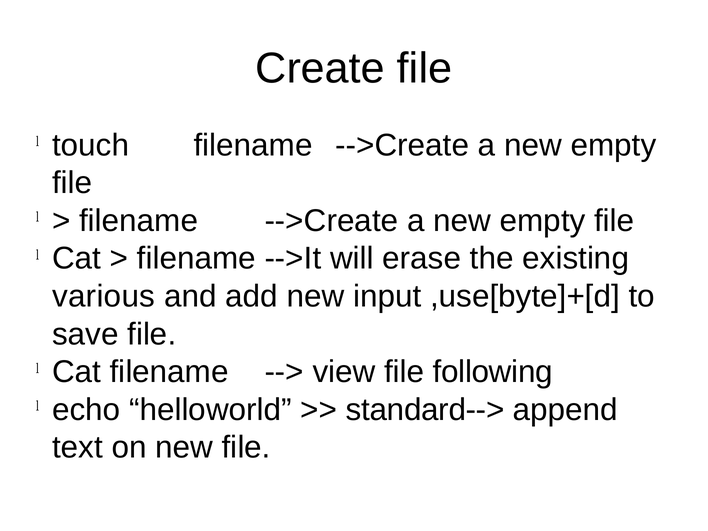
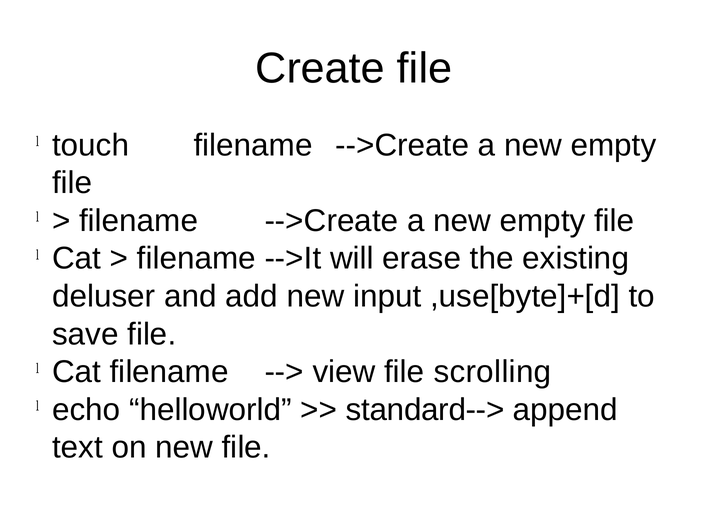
various: various -> deluser (104, 296)
following: following -> scrolling (492, 372)
